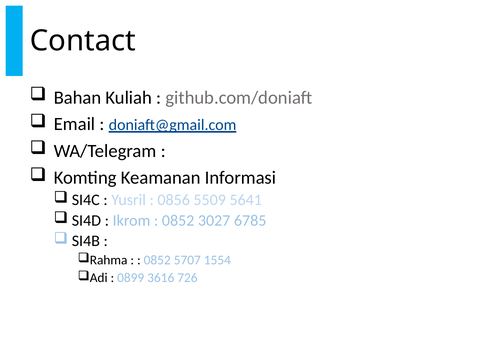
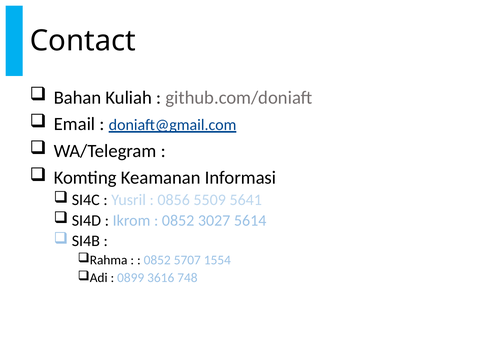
6785: 6785 -> 5614 (250, 220)
726: 726 -> 748 (187, 278)
